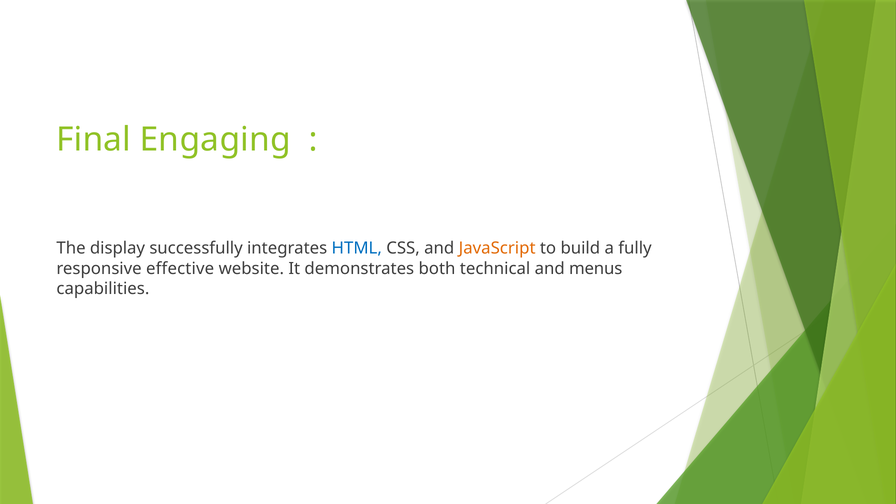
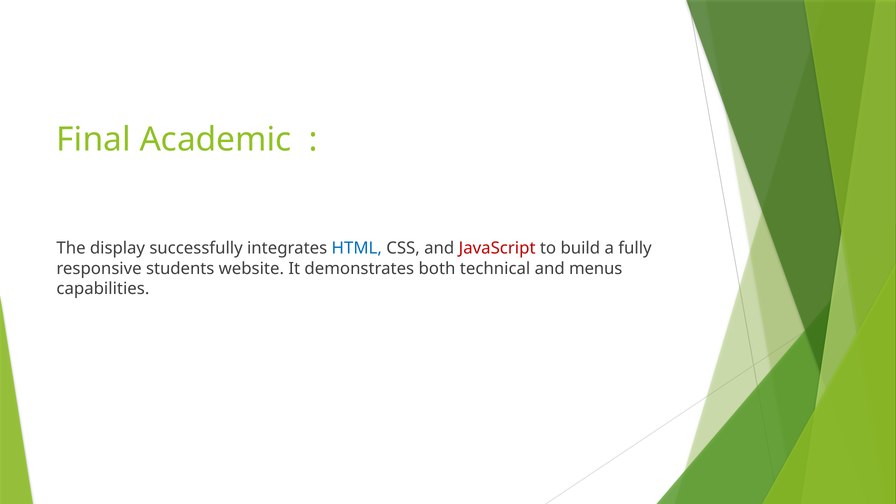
Engaging: Engaging -> Academic (215, 140)
JavaScript colour: orange -> red (497, 248)
effective: effective -> students (180, 269)
